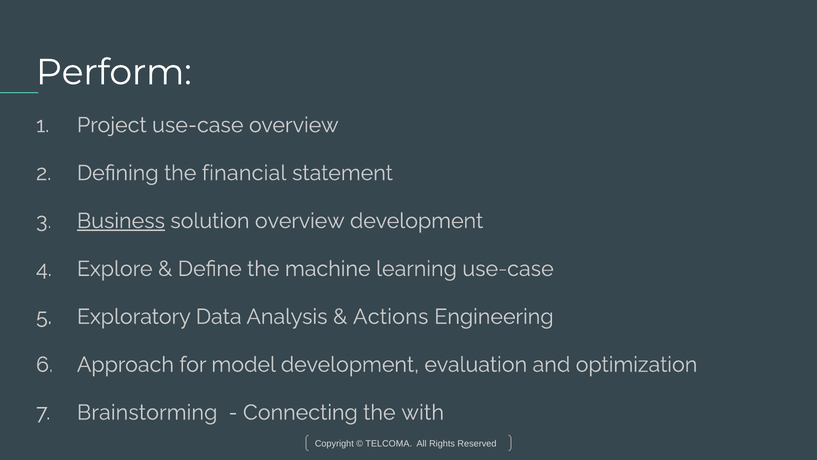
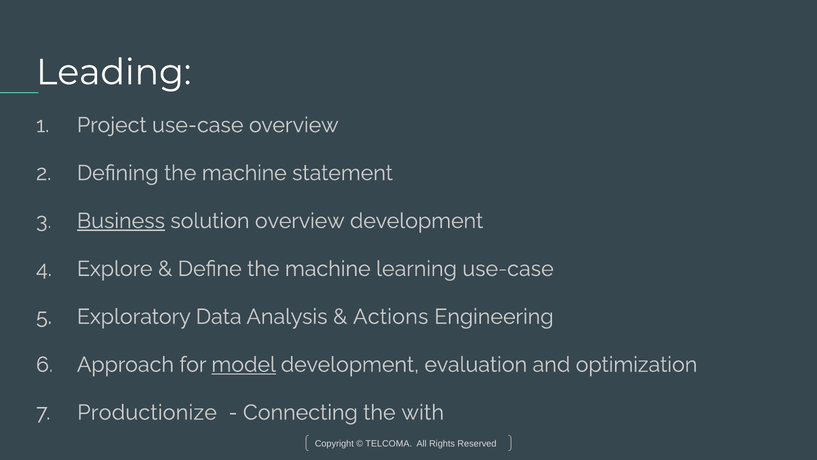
Perform: Perform -> Leading (114, 72)
Defining the financial: financial -> machine (244, 173)
model underline: none -> present (244, 364)
Brainstorming: Brainstorming -> Productionize (147, 412)
